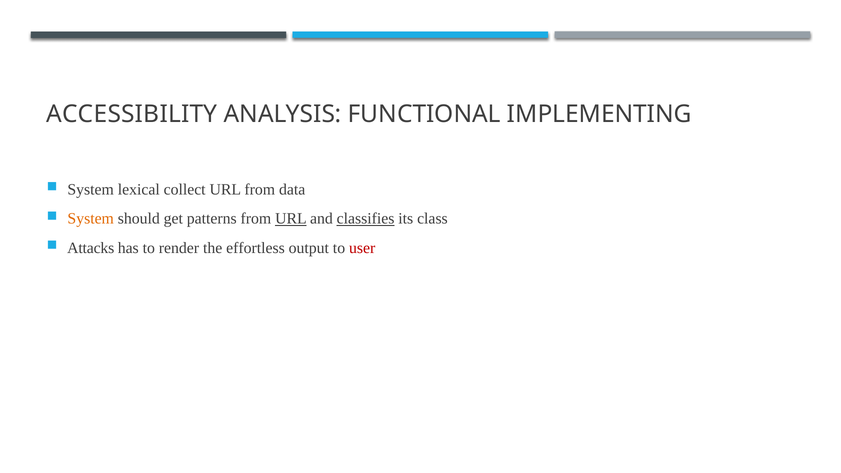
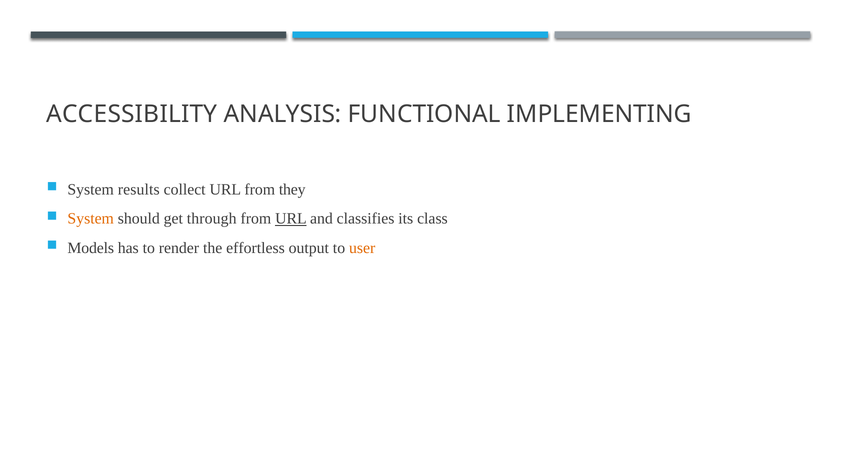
lexical: lexical -> results (139, 189)
data: data -> they (292, 189)
patterns: patterns -> through (212, 219)
classifies underline: present -> none (366, 219)
Attacks: Attacks -> Models (91, 248)
user colour: red -> orange (362, 248)
